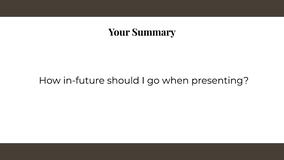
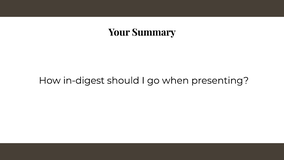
in-future: in-future -> in-digest (84, 80)
